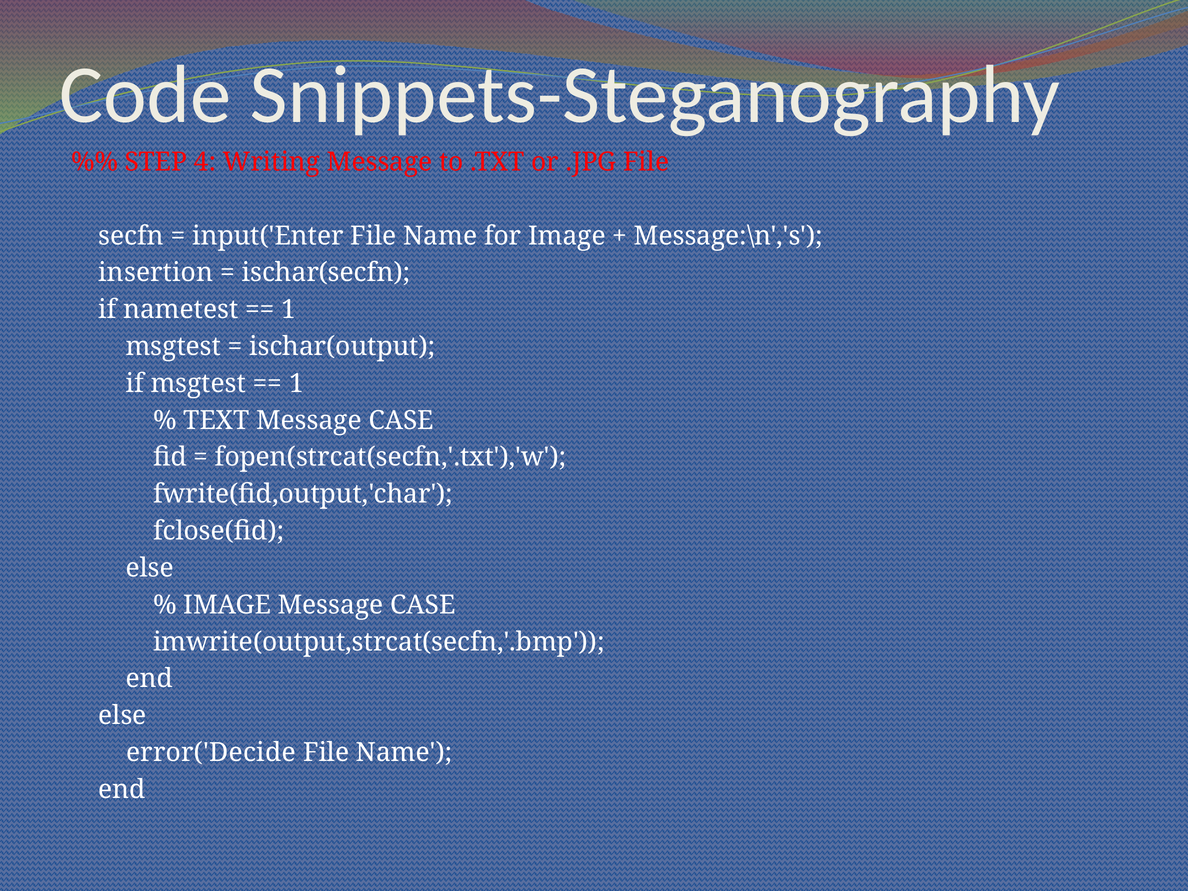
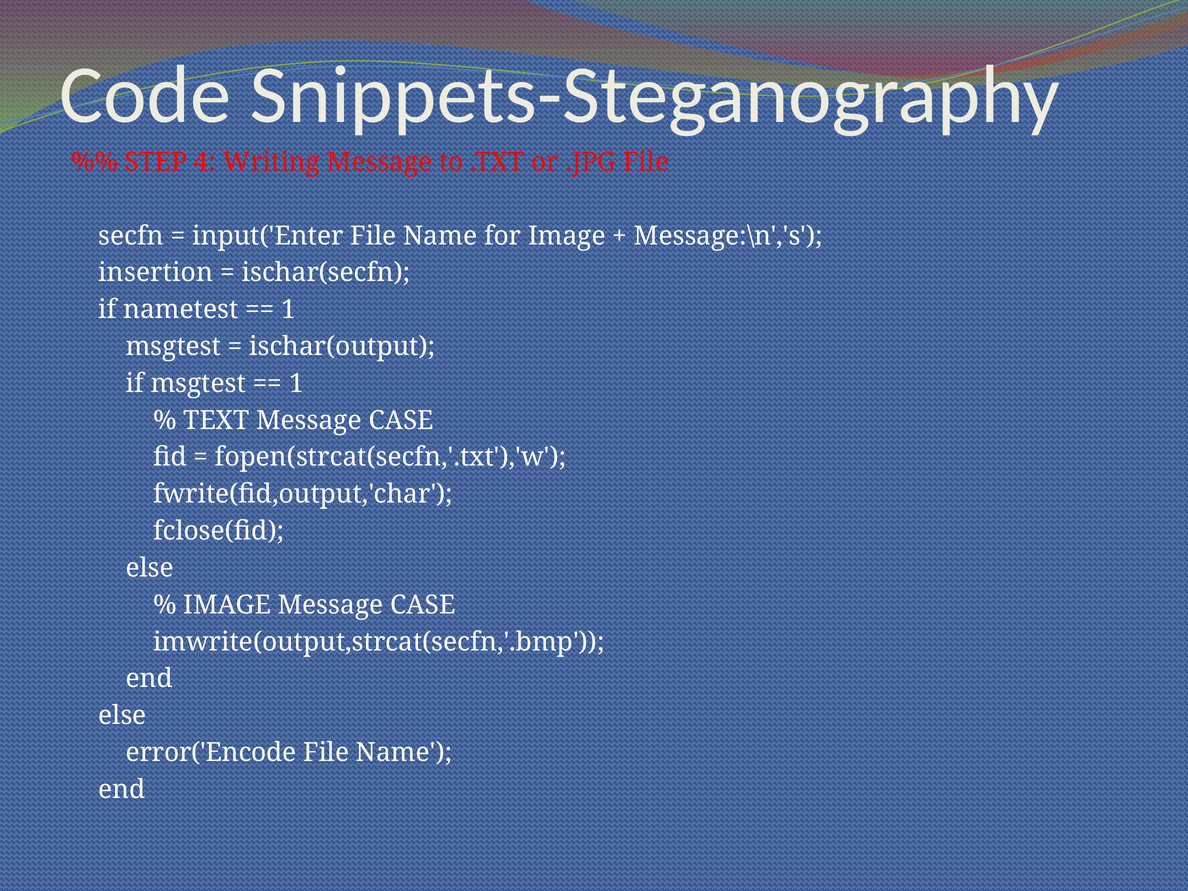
error('Decide: error('Decide -> error('Encode (211, 753)
